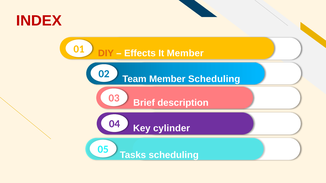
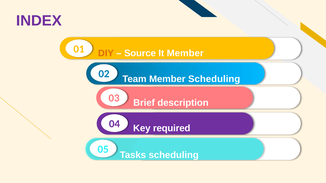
INDEX colour: red -> purple (39, 21)
Effects: Effects -> Source (140, 53)
cylinder: cylinder -> required (172, 128)
